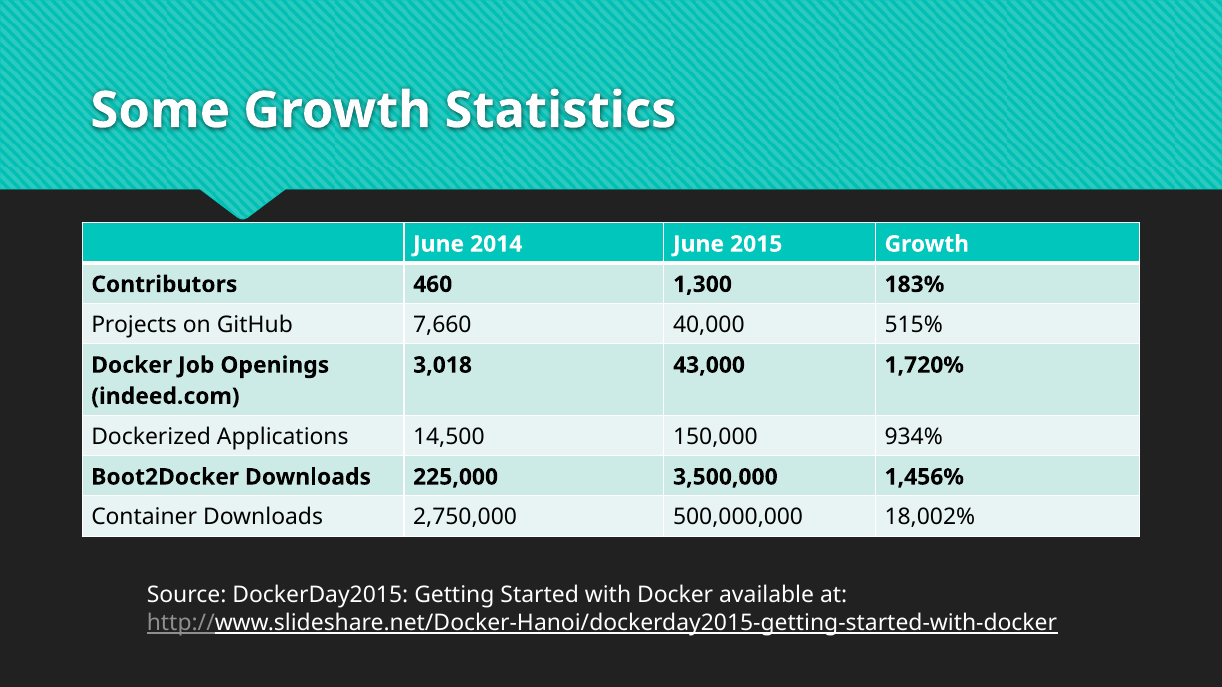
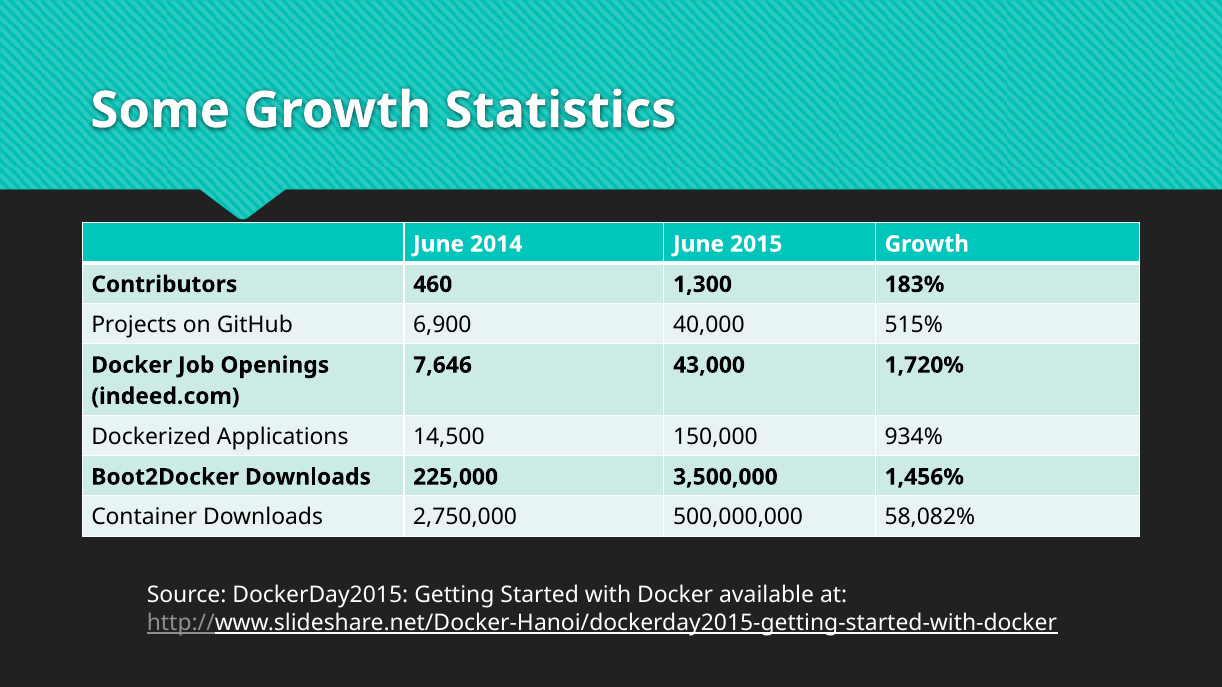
7,660: 7,660 -> 6,900 (442, 325)
3,018: 3,018 -> 7,646 (443, 365)
18,002%: 18,002% -> 58,082% (930, 518)
